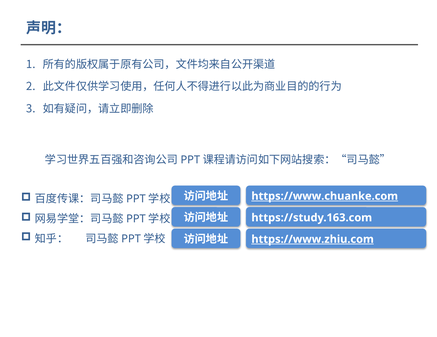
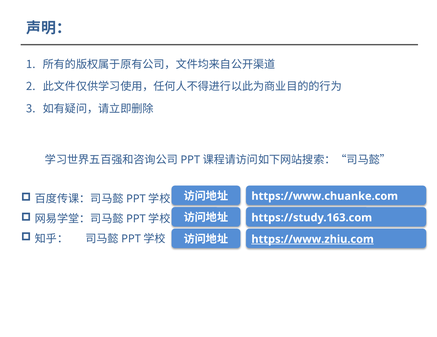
https://www.chuanke.com underline: present -> none (325, 196)
